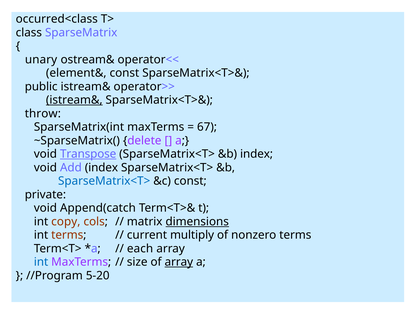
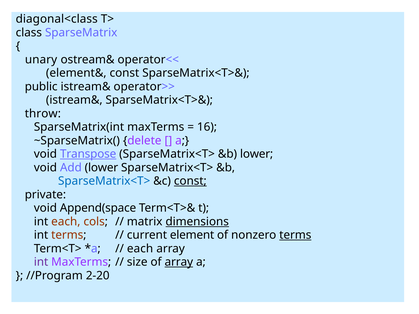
occurred<class: occurred<class -> diagonal<class (57, 19)
istream& underline: present -> none (74, 100)
67: 67 -> 16 (207, 127)
&b index: index -> lower (257, 154)
Add index: index -> lower (101, 168)
const underline: none -> present (190, 181)
Append(catch: Append(catch -> Append(space (98, 208)
int copy: copy -> each (66, 222)
multiply: multiply -> element (192, 235)
terms underline: none -> present (295, 235)
int colour: blue -> purple (41, 262)
5-20: 5-20 -> 2-20 (98, 276)
